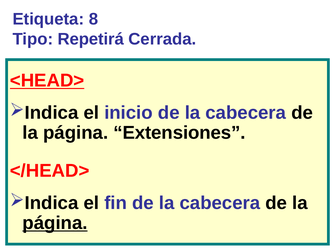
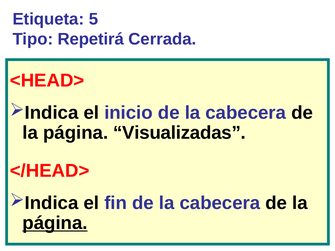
8: 8 -> 5 (93, 19)
<HEAD> underline: present -> none (47, 81)
Extensiones: Extensiones -> Visualizadas (179, 133)
